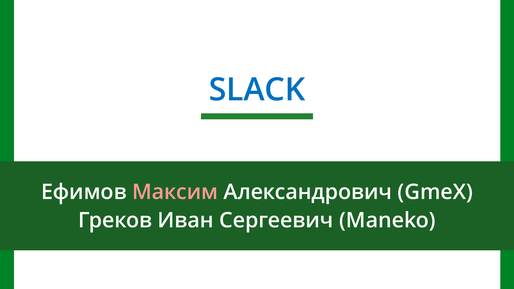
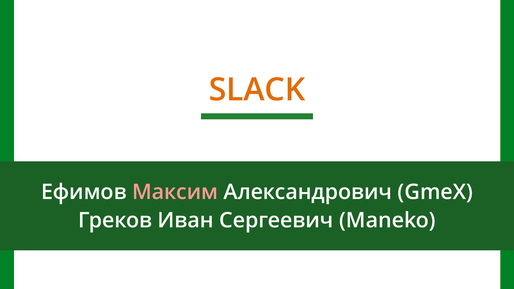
SLACK colour: blue -> orange (257, 90)
